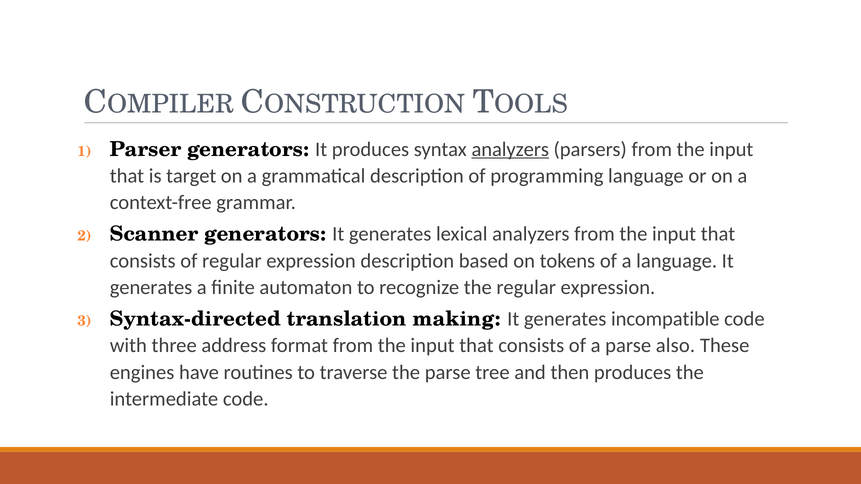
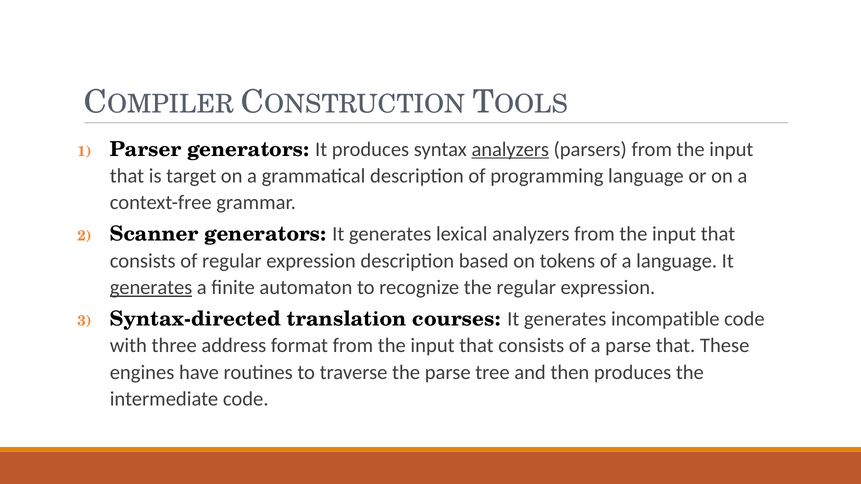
generates underline: none -> present (151, 288)
making: making -> courses (457, 319)
parse also: also -> that (676, 346)
